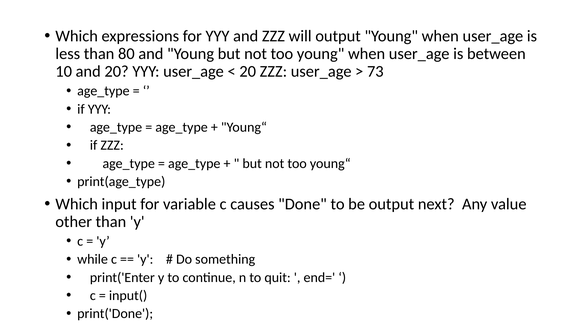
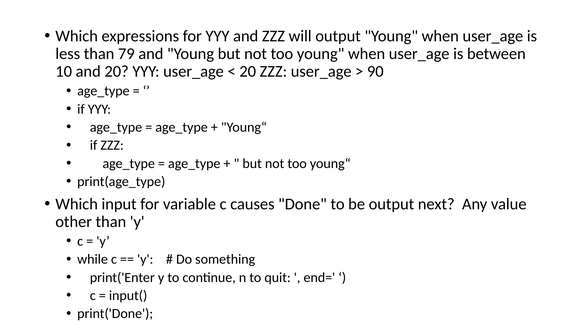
80: 80 -> 79 (126, 54)
73: 73 -> 90 (375, 71)
